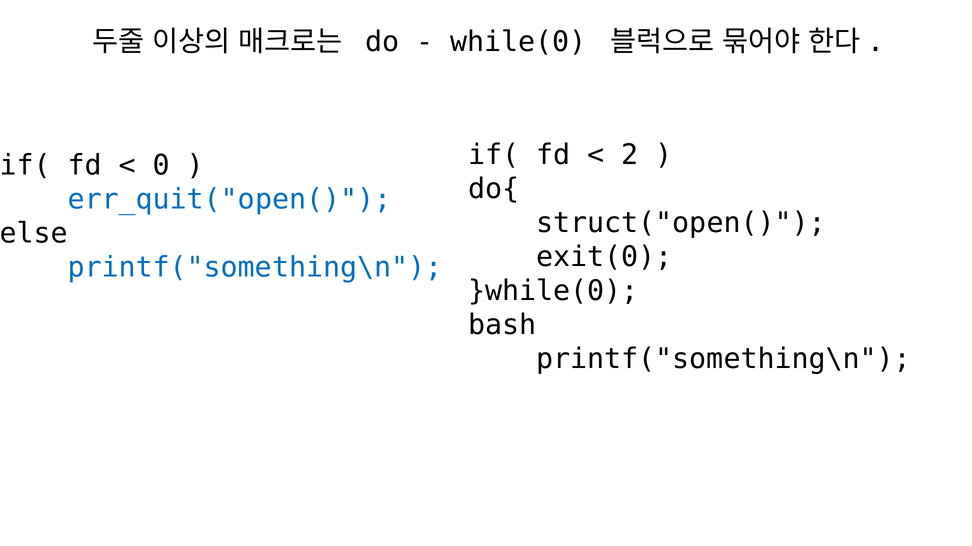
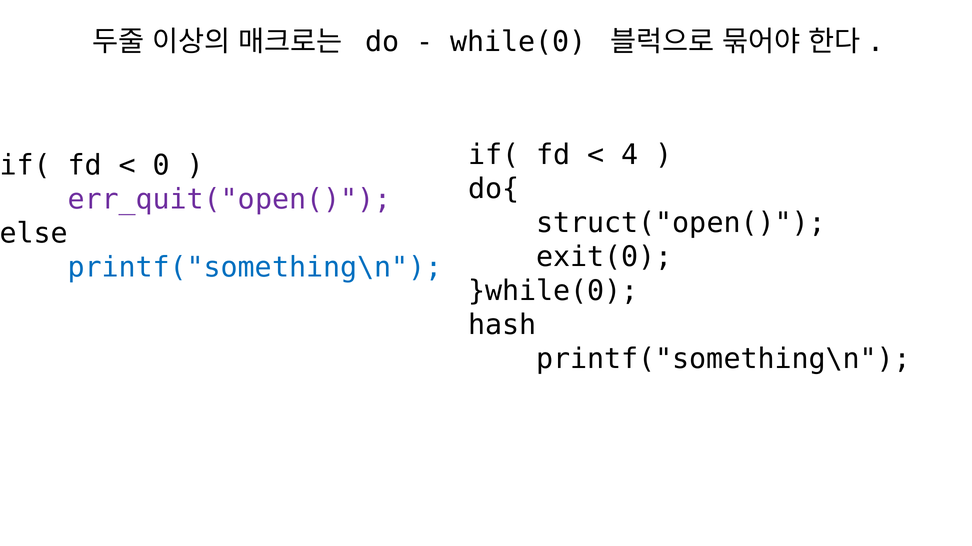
2: 2 -> 4 (630, 155)
err_quit("open( colour: blue -> purple (229, 200)
bash: bash -> hash (502, 325)
